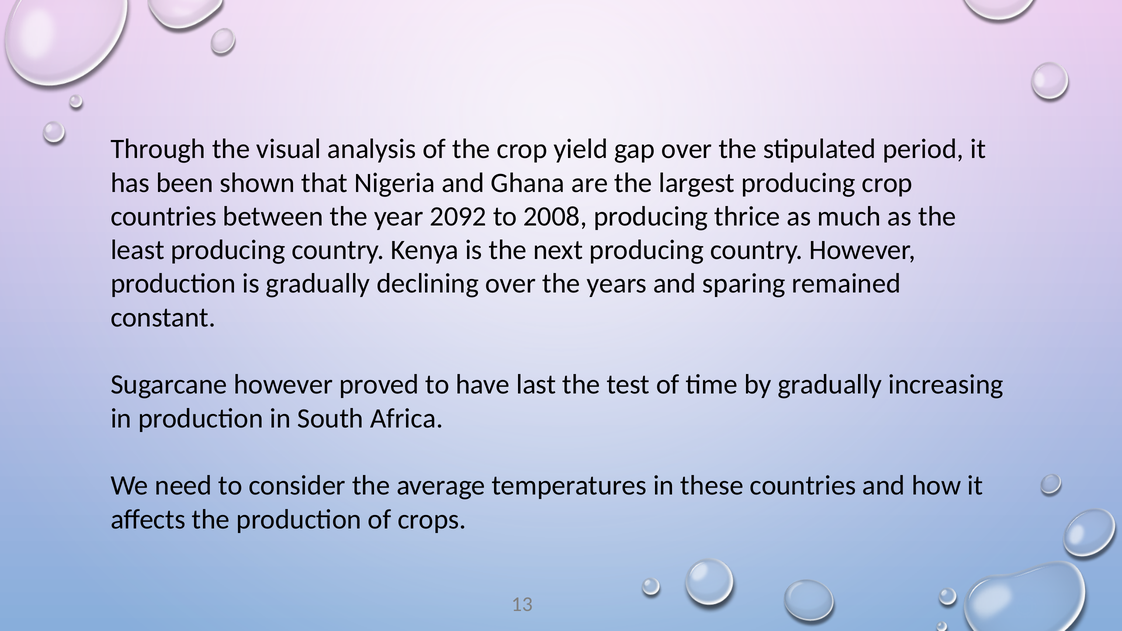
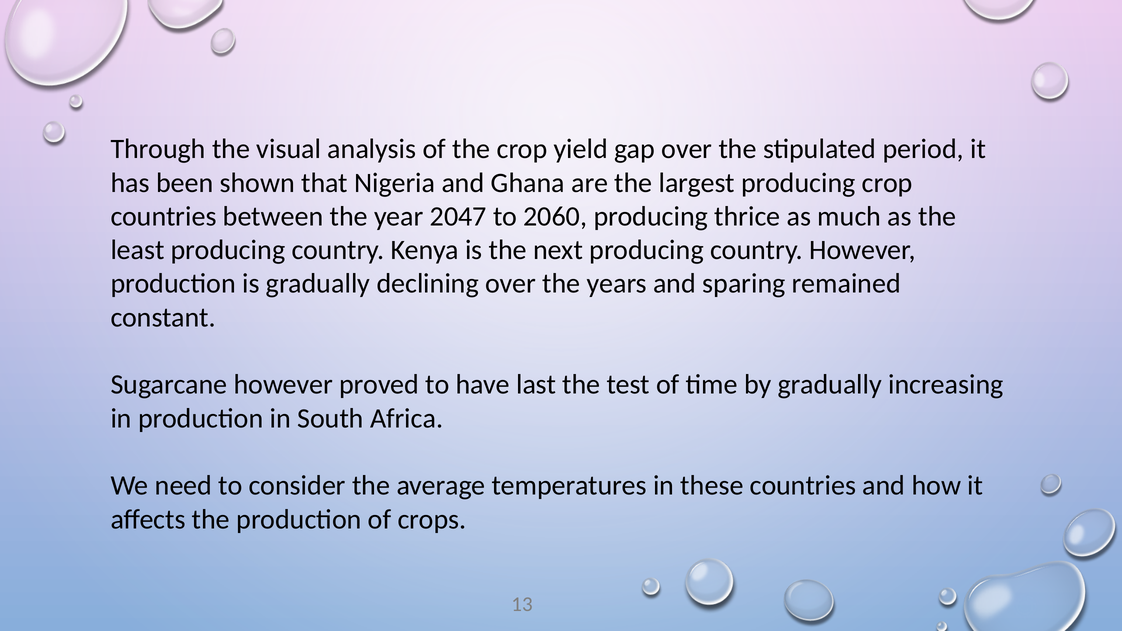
2092: 2092 -> 2047 (458, 216)
2008: 2008 -> 2060 (555, 216)
